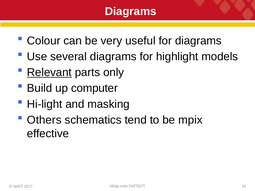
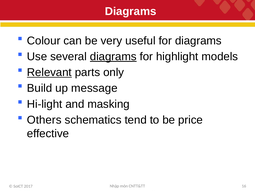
diagrams underline: none -> present (113, 57)
computer: computer -> message (94, 88)
mpix: mpix -> price (190, 120)
